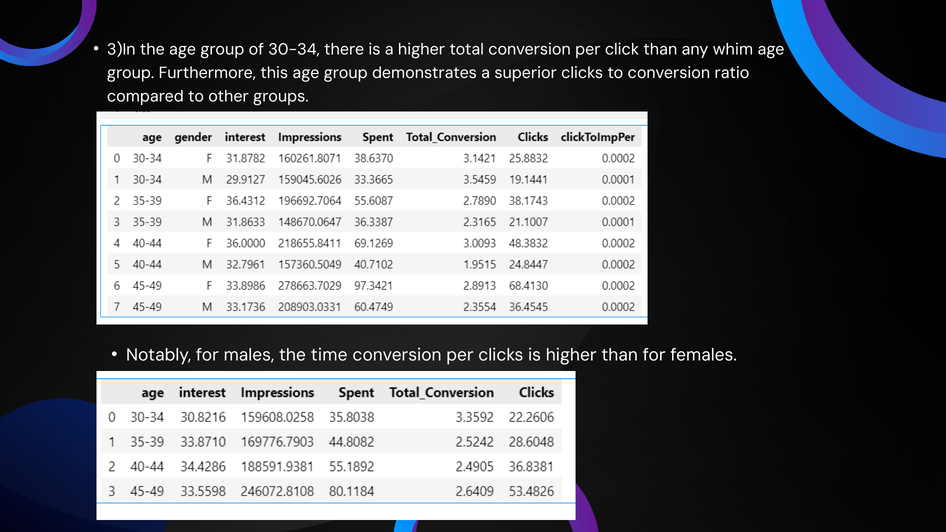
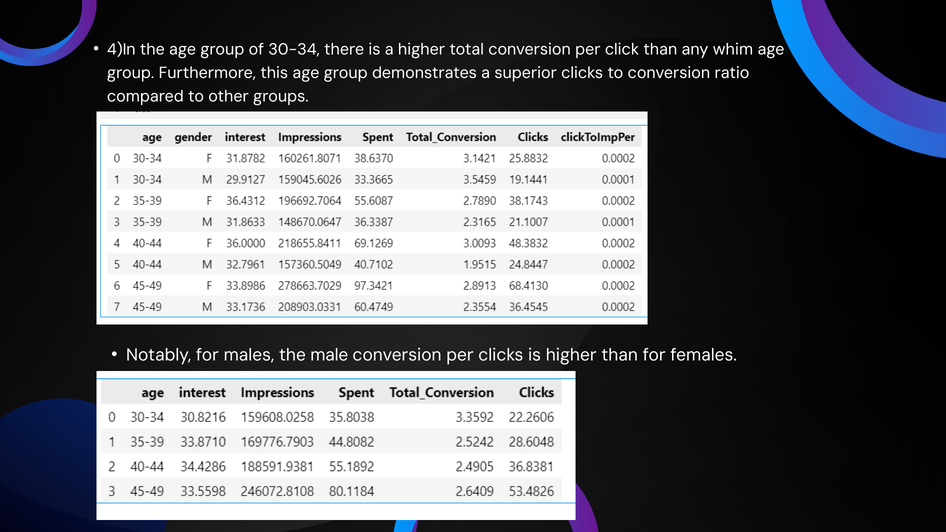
3)In: 3)In -> 4)In (121, 49)
time: time -> male (329, 355)
